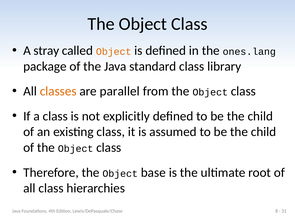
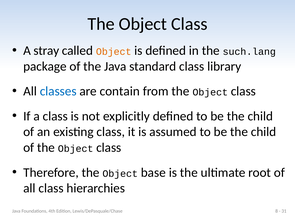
ones.lang: ones.lang -> such.lang (249, 52)
classes colour: orange -> blue (58, 91)
parallel: parallel -> contain (120, 91)
